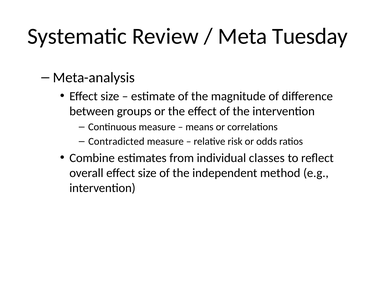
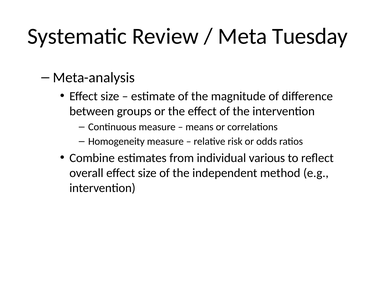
Contradicted: Contradicted -> Homogeneity (116, 141)
classes: classes -> various (267, 158)
